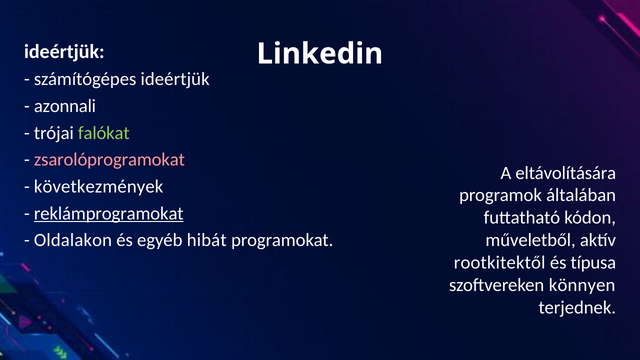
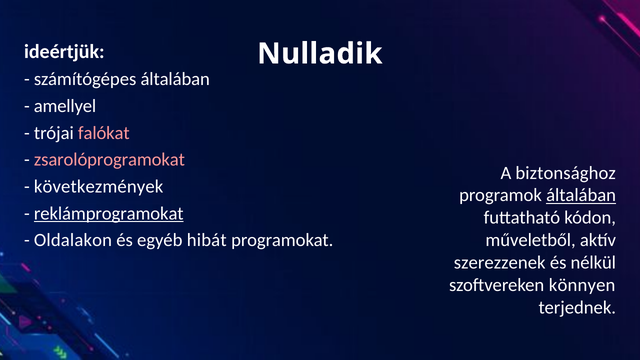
Linkedin: Linkedin -> Nulladik (320, 54)
számítógépes ideértjük: ideértjük -> általában (175, 79)
azonnali: azonnali -> amellyel (65, 106)
falókat colour: light green -> pink (104, 133)
eltávolítására: eltávolítására -> biztonsághoz (566, 173)
általában underline: none -> present (581, 195)
rootkitektől: rootkitektől -> szerezzenek (500, 263)
típusa: típusa -> nélkül (593, 263)
